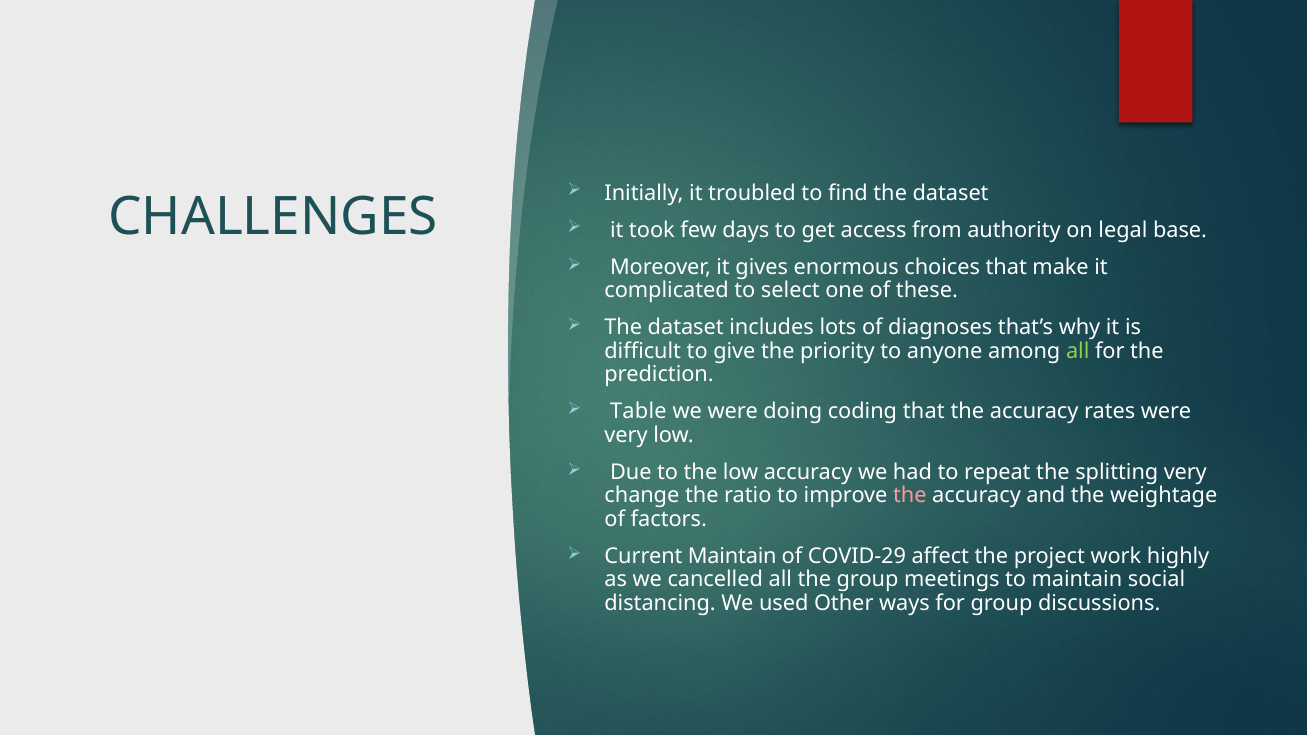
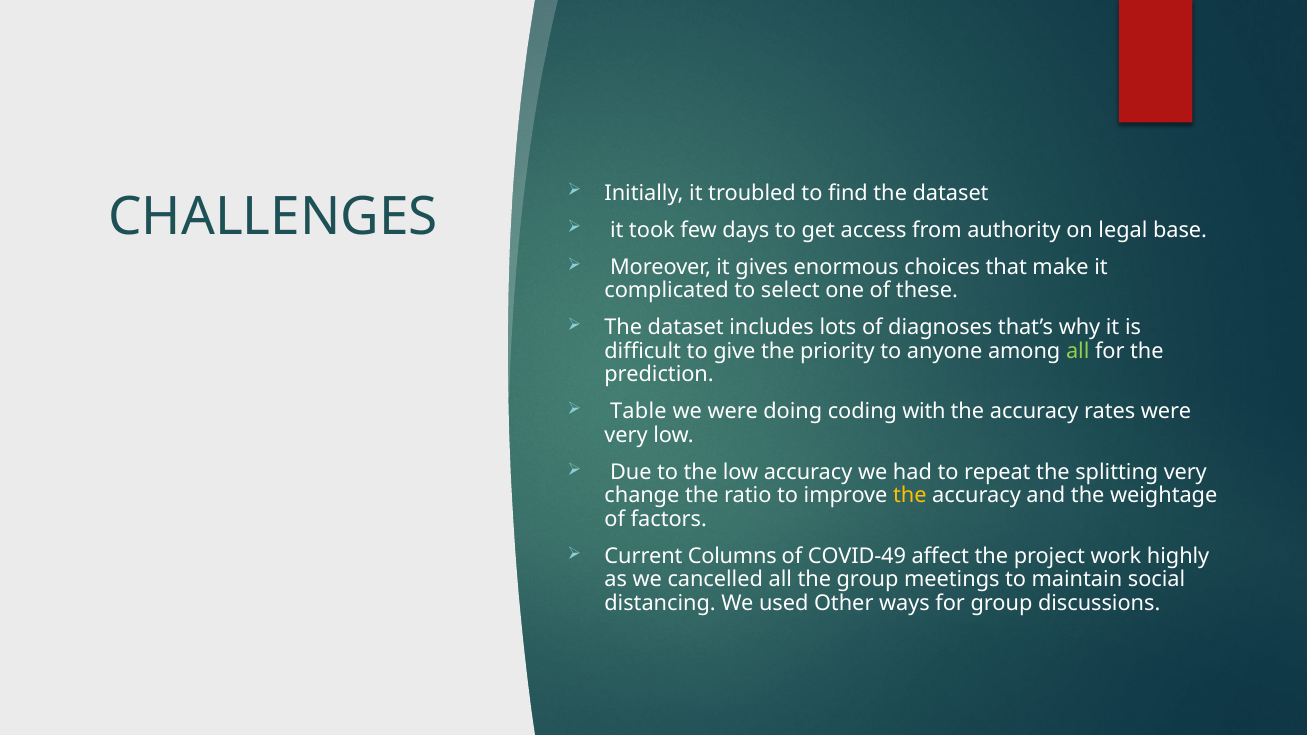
coding that: that -> with (924, 412)
the colour: pink -> yellow (910, 496)
Current Maintain: Maintain -> Columns (732, 556)
COVID-29: COVID-29 -> COVID-49 (857, 556)
